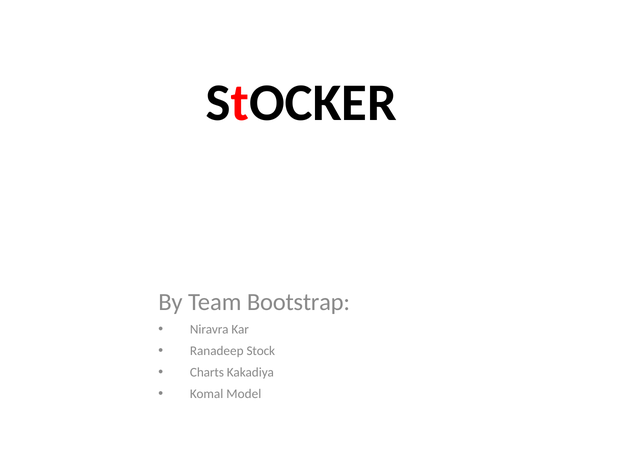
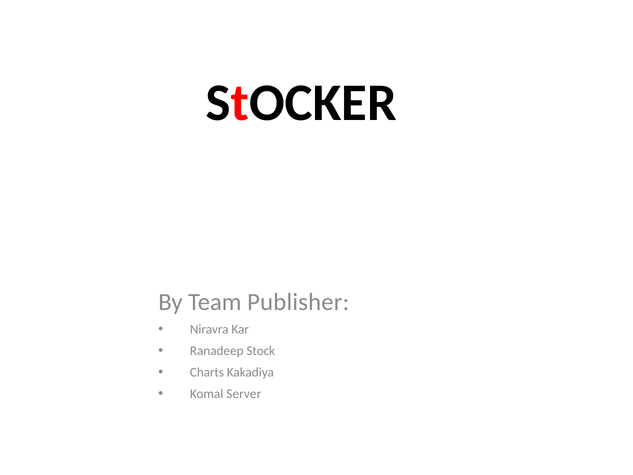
Bootstrap: Bootstrap -> Publisher (298, 302)
Model: Model -> Server (244, 394)
